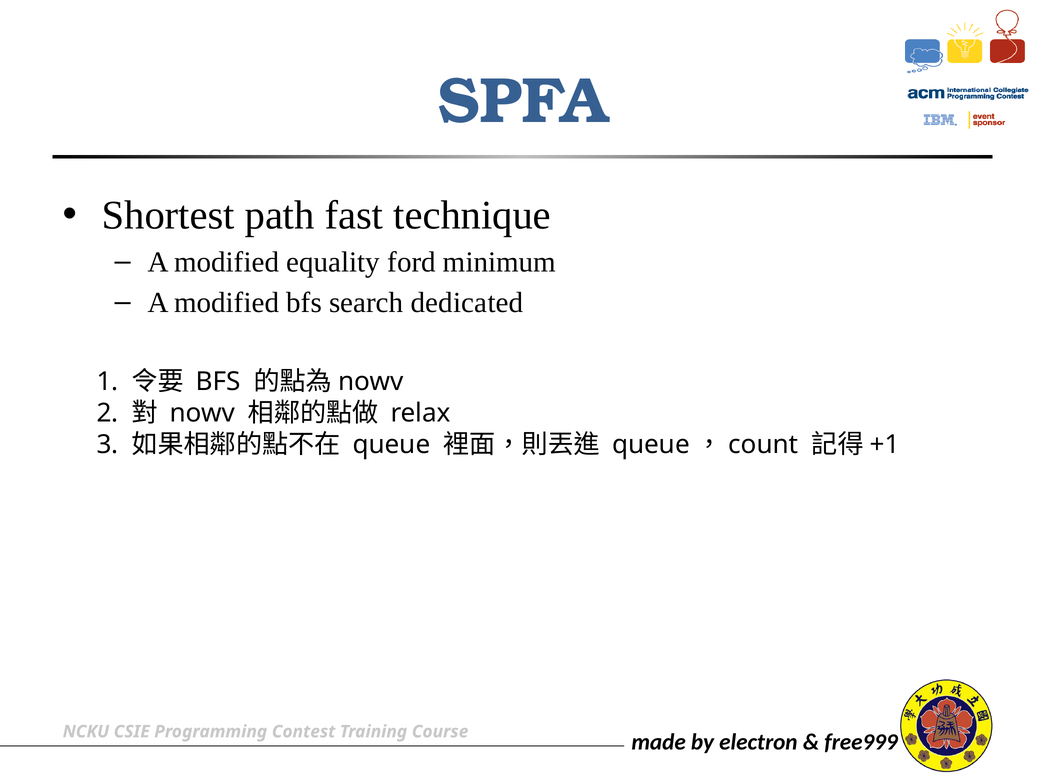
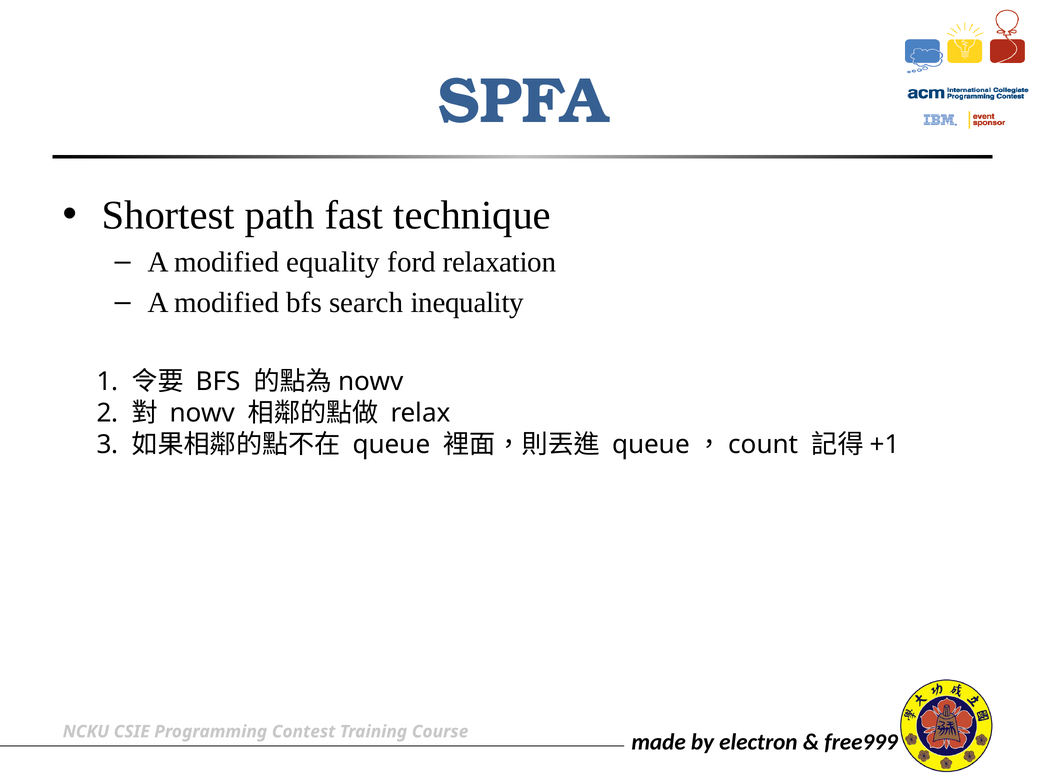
minimum: minimum -> relaxation (500, 262)
dedicated: dedicated -> inequality (467, 303)
